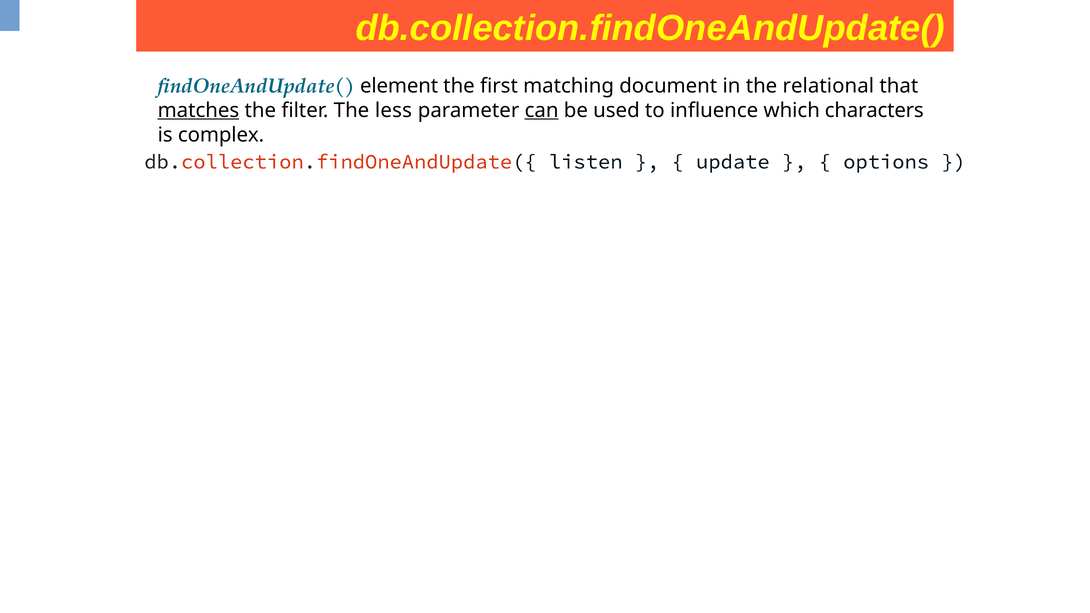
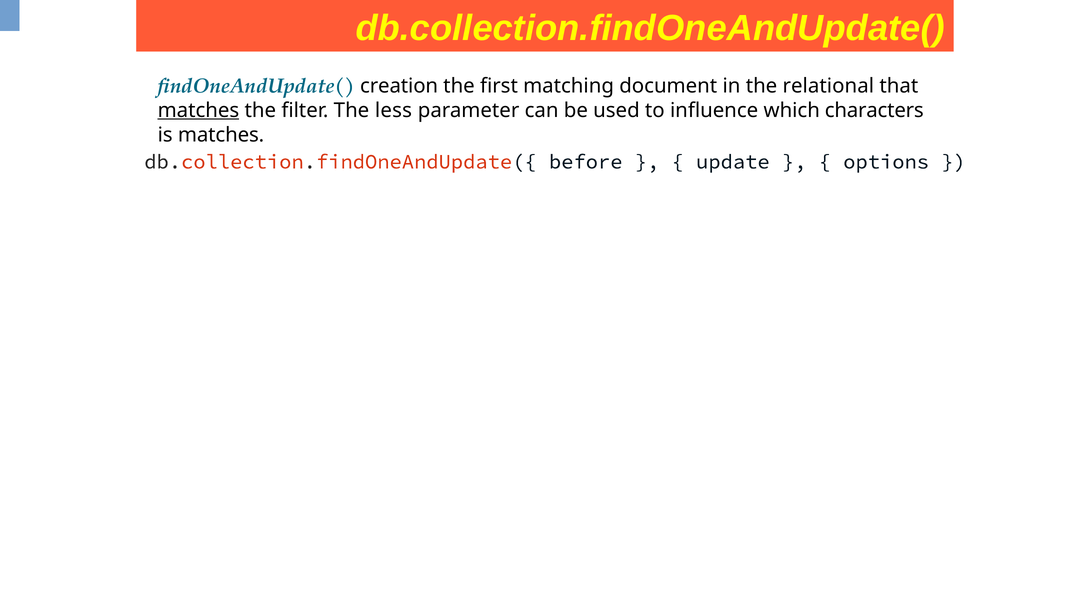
element: element -> creation (399, 86)
can underline: present -> none (542, 110)
is complex: complex -> matches (221, 135)
listen: listen -> before (586, 162)
